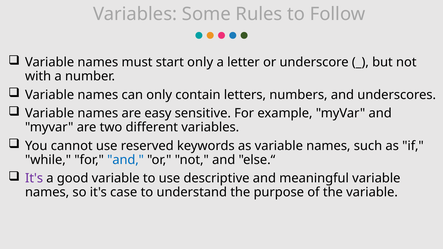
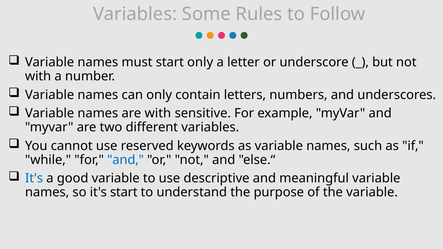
are easy: easy -> with (158, 113)
It's colour: purple -> blue (34, 179)
it's case: case -> start (124, 192)
